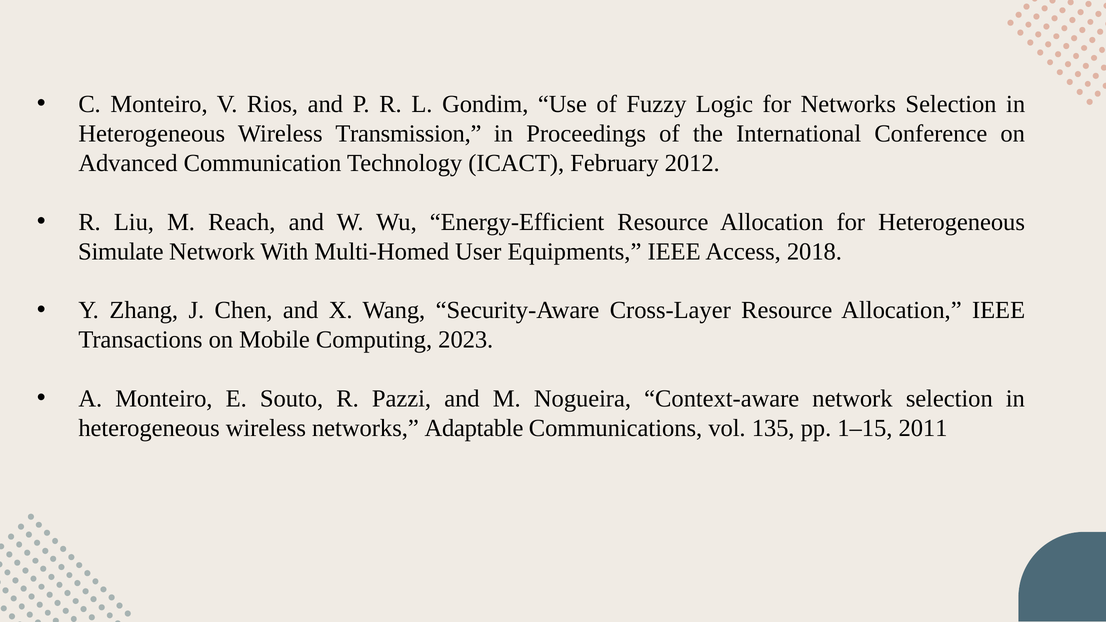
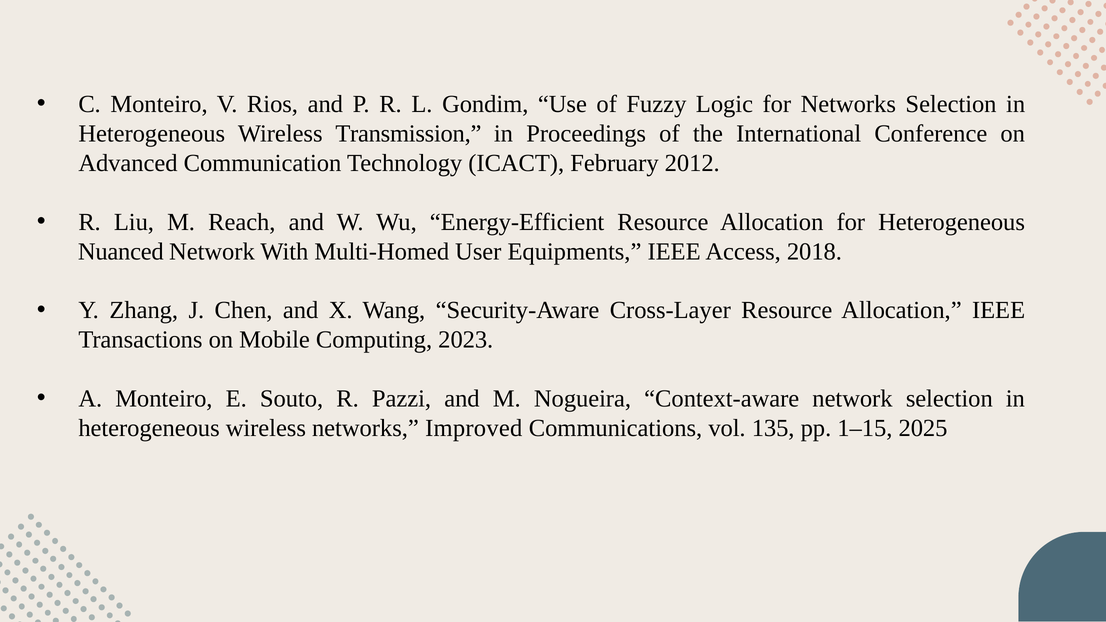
Simulate: Simulate -> Nuanced (121, 251)
Adaptable: Adaptable -> Improved (474, 428)
2011: 2011 -> 2025 (923, 428)
